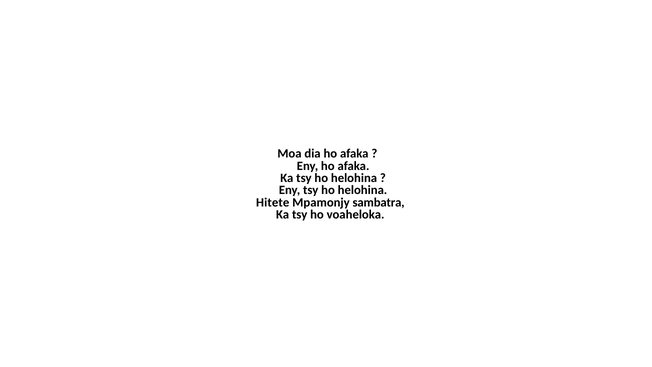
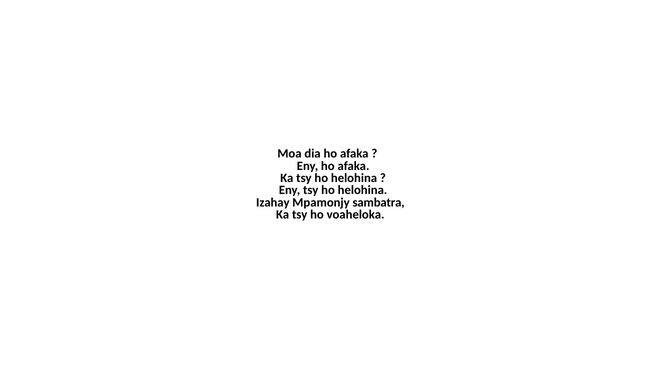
Hitete: Hitete -> Izahay (273, 202)
